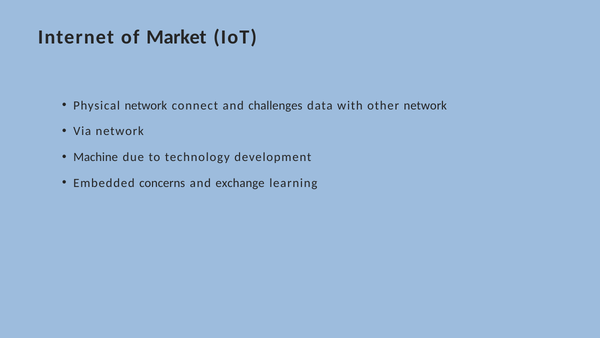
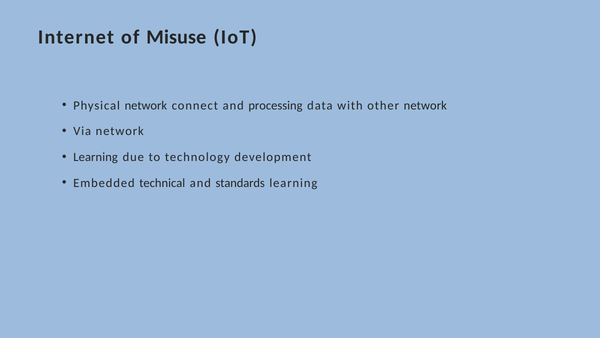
Market: Market -> Misuse (176, 37)
challenges: challenges -> processing (275, 105)
Machine: Machine -> Learning (96, 157)
concerns: concerns -> technical (162, 183)
exchange: exchange -> standards (240, 183)
